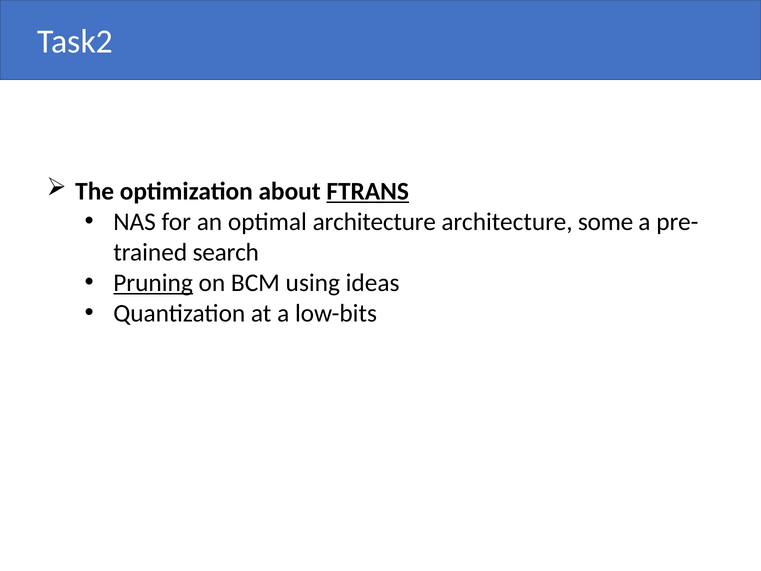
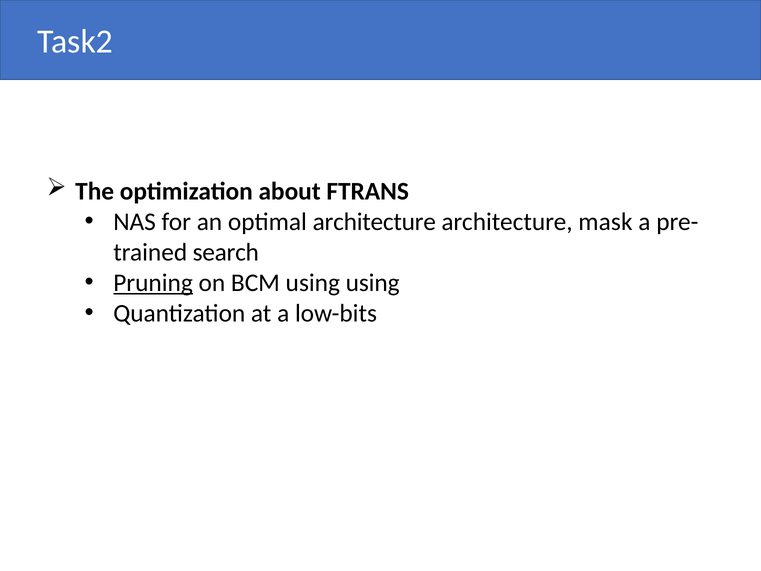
FTRANS underline: present -> none (368, 191)
some: some -> mask (605, 222)
using ideas: ideas -> using (373, 283)
